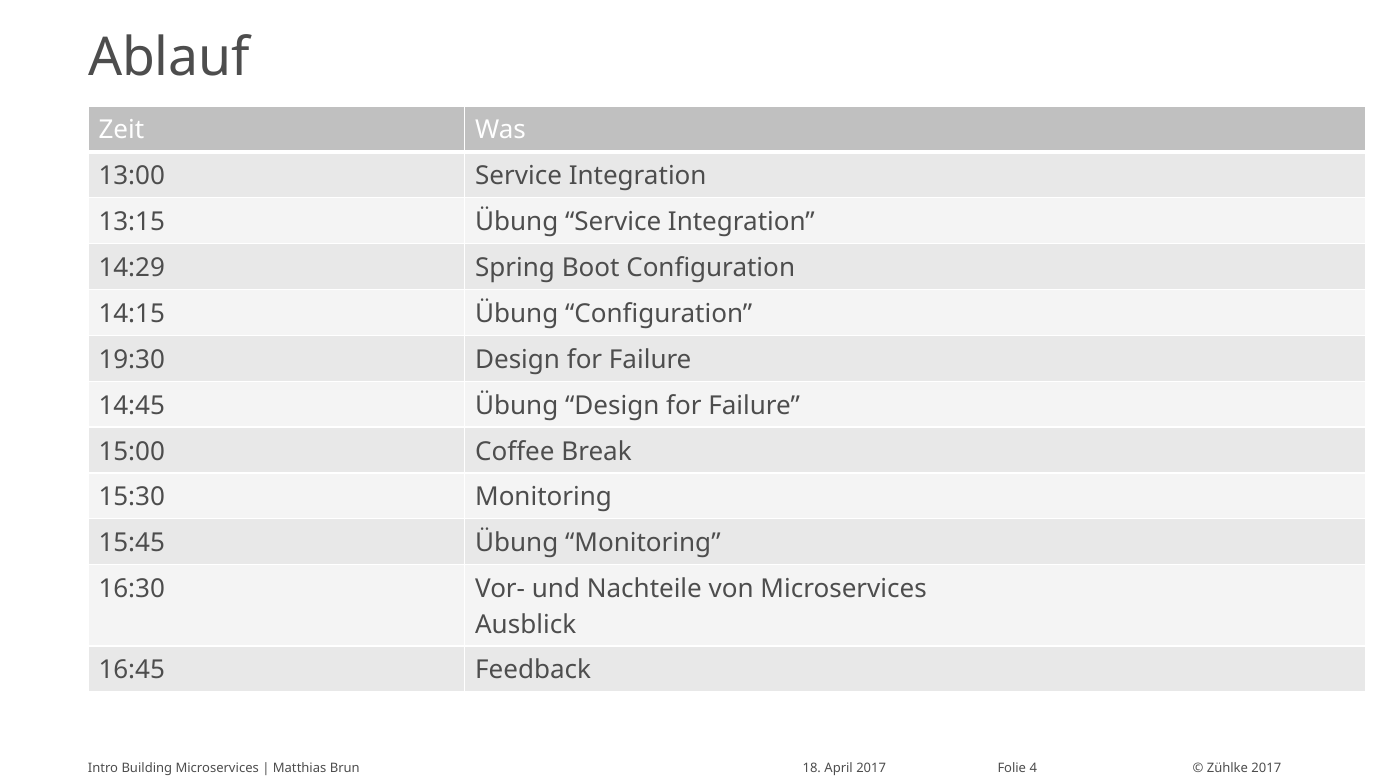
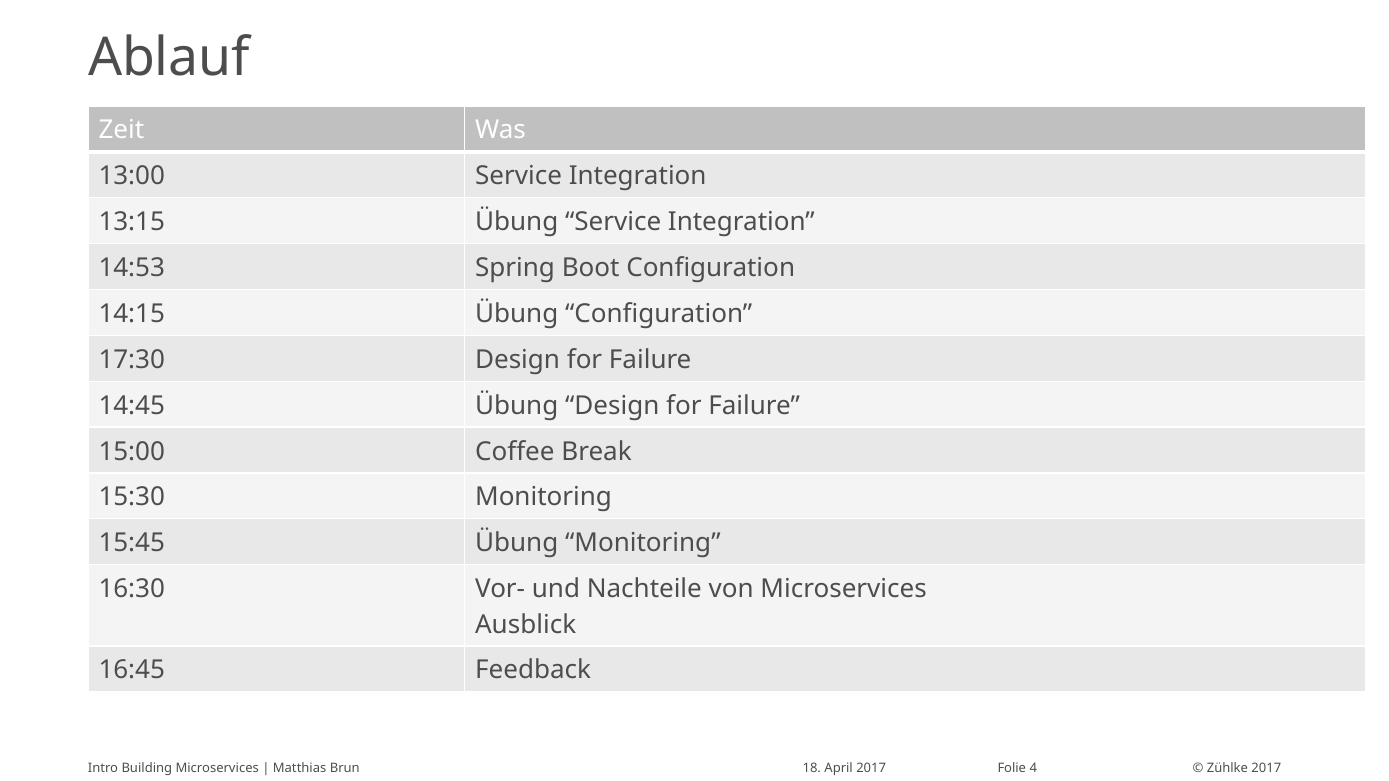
14:29: 14:29 -> 14:53 (132, 268)
19:30: 19:30 -> 17:30 (132, 360)
